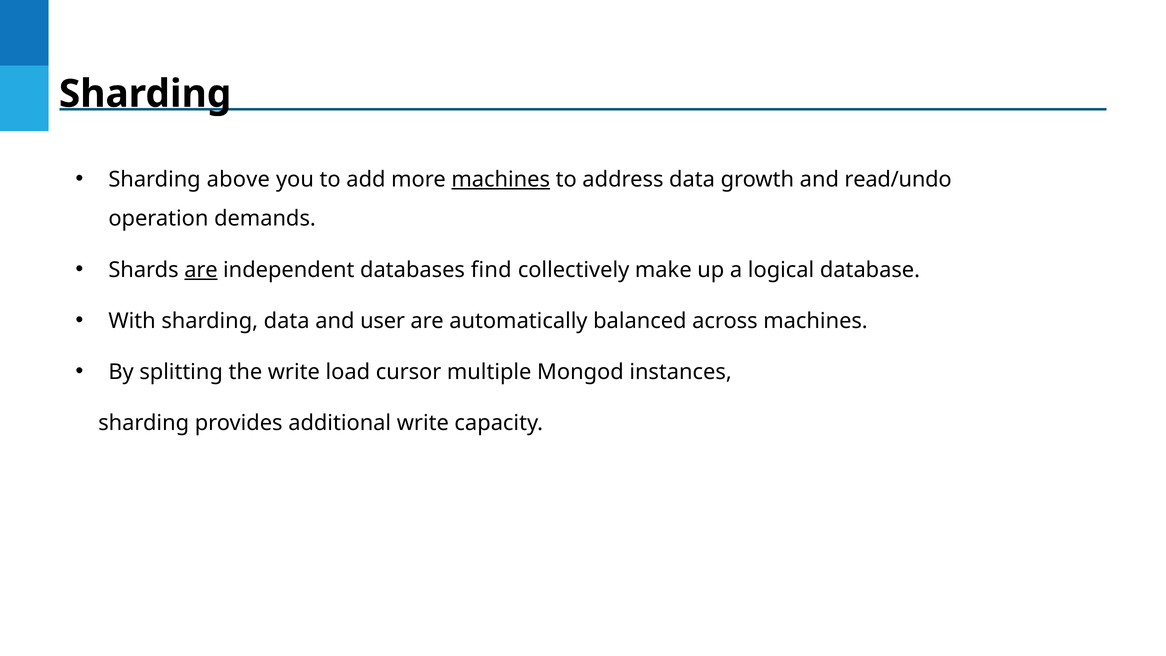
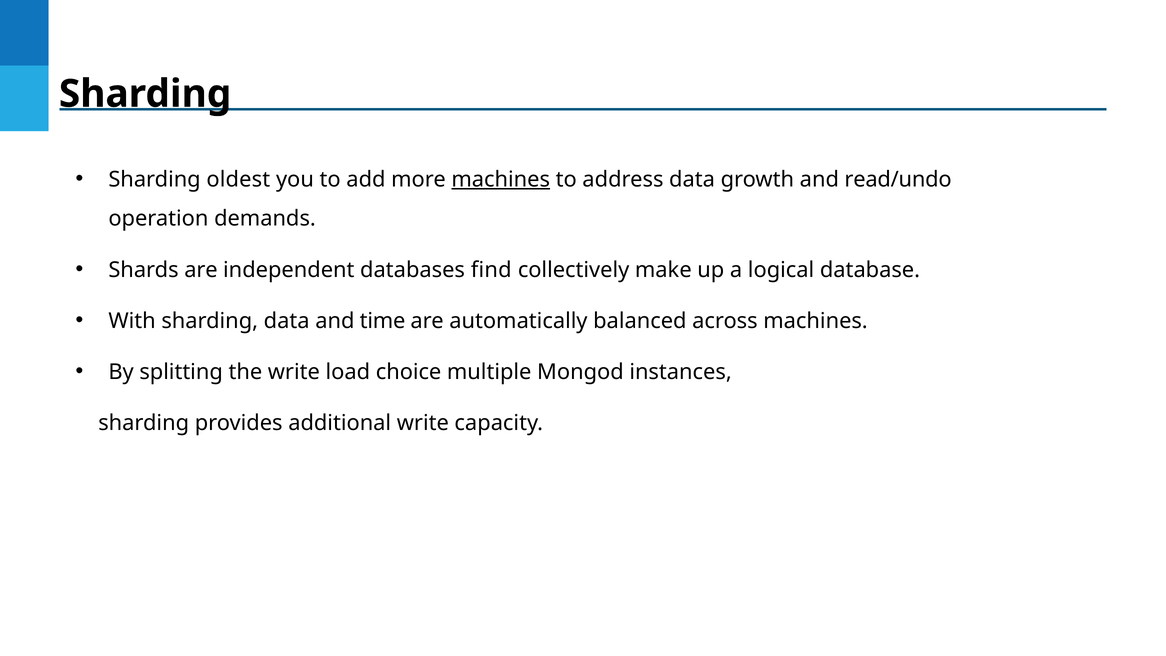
above: above -> oldest (238, 179)
are underline: present -> none (201, 270)
user: user -> time (383, 321)
cursor: cursor -> choice (409, 372)
